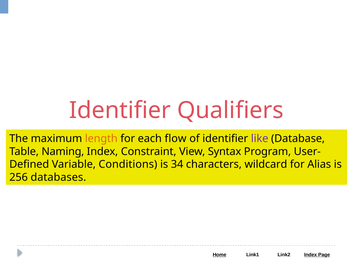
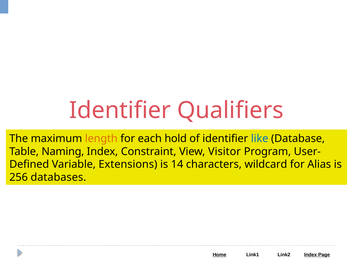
flow: flow -> hold (176, 138)
like colour: purple -> blue (260, 138)
Syntax: Syntax -> Visitor (224, 151)
Conditions: Conditions -> Extensions (128, 164)
34: 34 -> 14 (177, 164)
